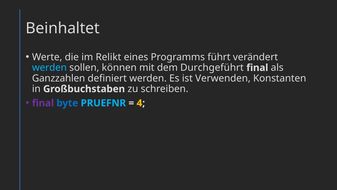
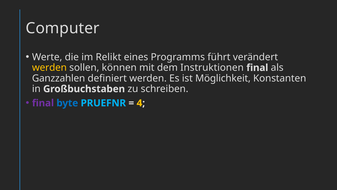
Beinhaltet: Beinhaltet -> Computer (63, 28)
werden colour: light blue -> yellow (49, 68)
Durchgeführt: Durchgeführt -> Instruktionen (212, 68)
Verwenden: Verwenden -> Möglichkeit (223, 78)
